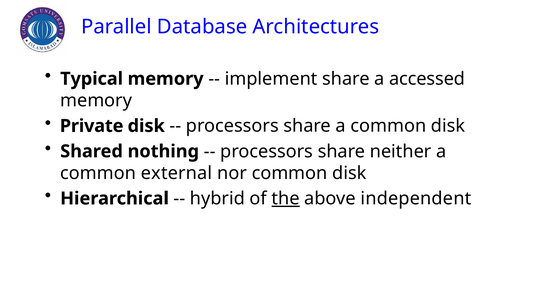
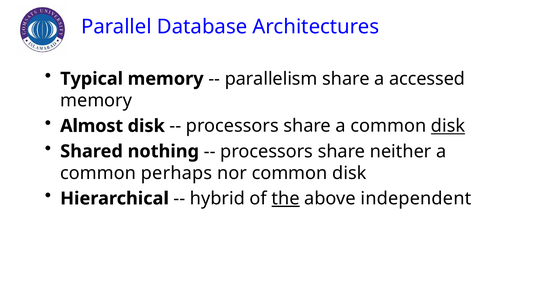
implement: implement -> parallelism (271, 79)
Private: Private -> Almost (92, 126)
disk underline: none -> present (448, 126)
external: external -> perhaps (177, 173)
